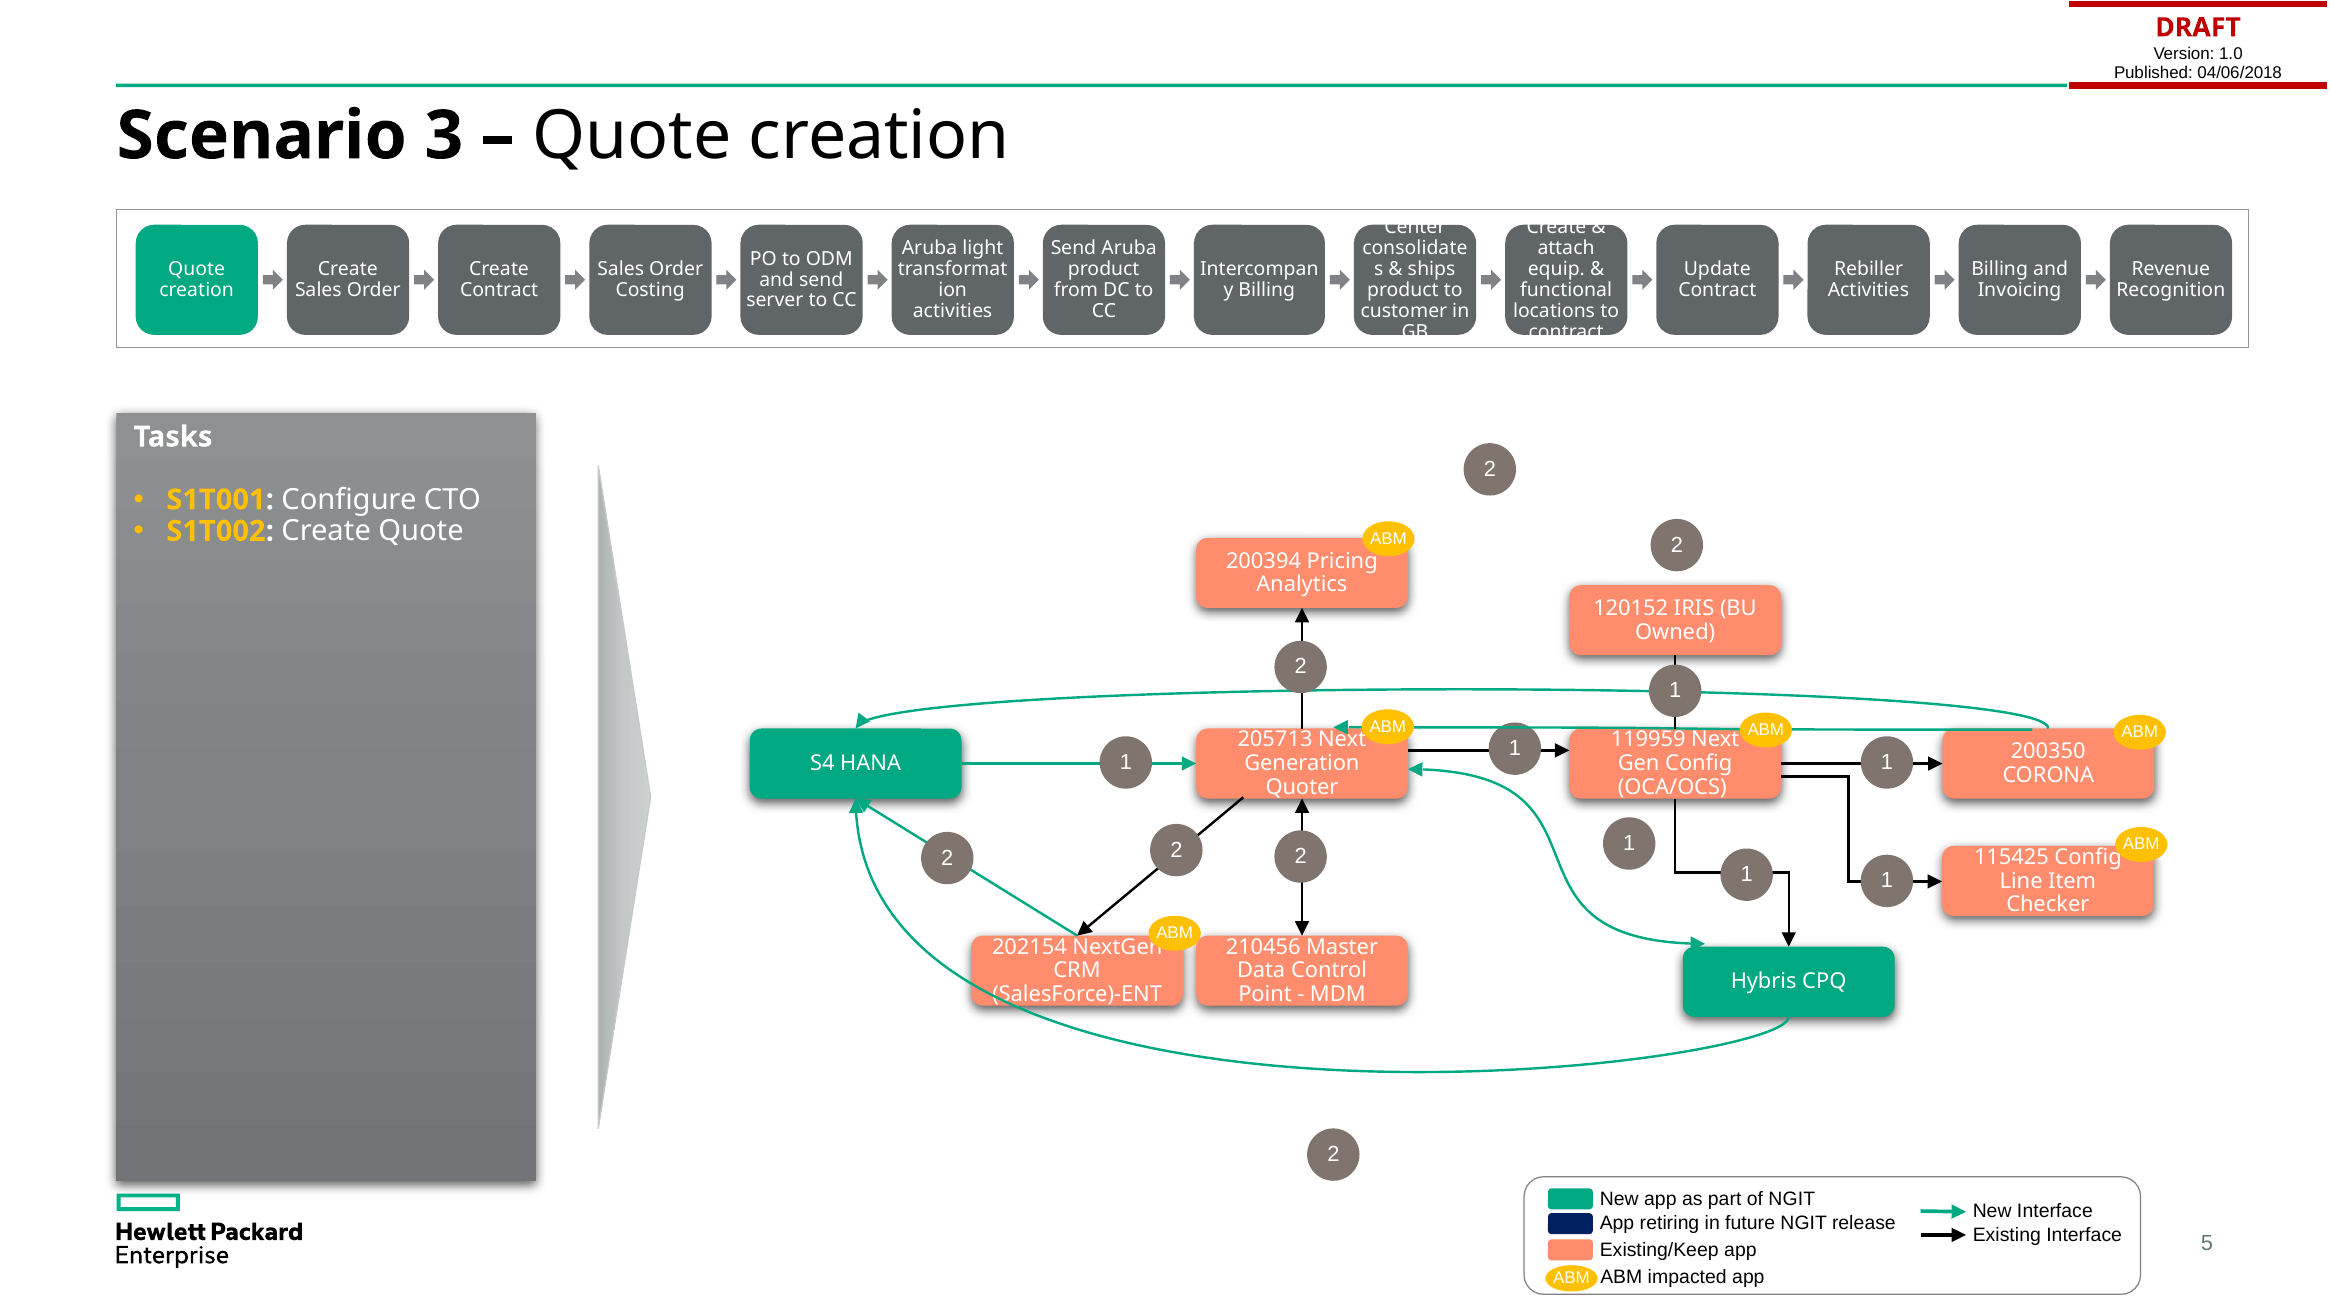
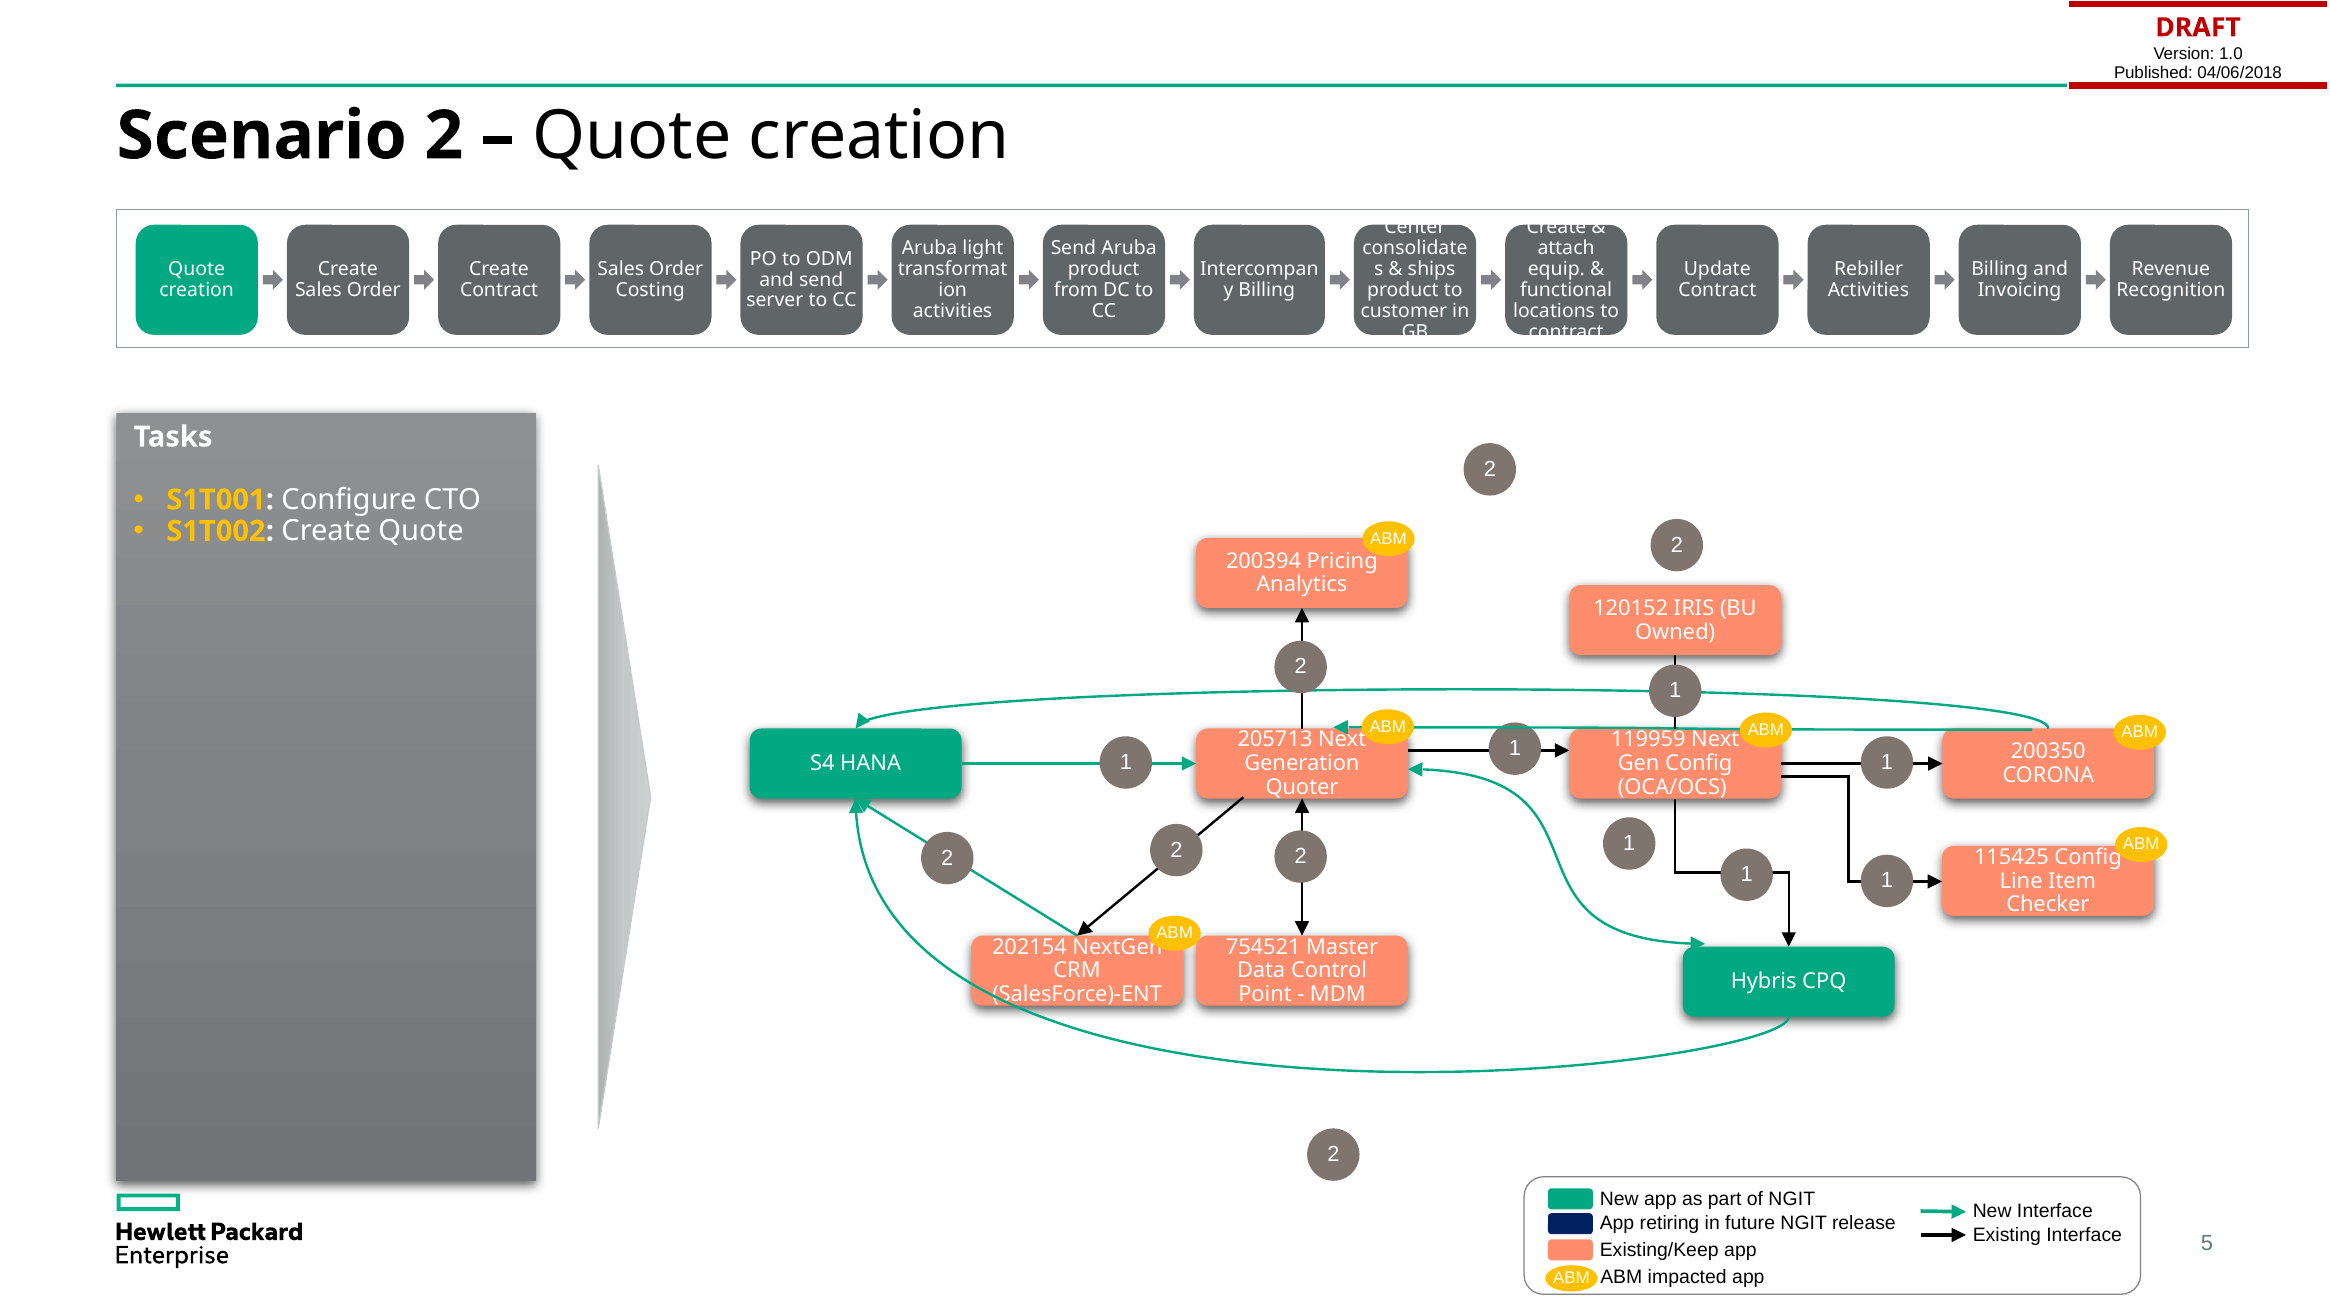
Scenario 3: 3 -> 2 (444, 136)
210456: 210456 -> 754521 (1263, 947)
